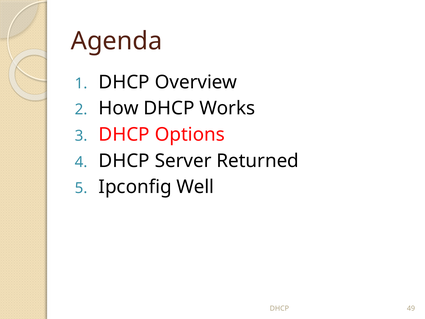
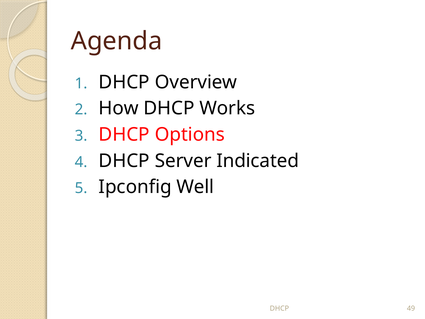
Returned: Returned -> Indicated (258, 161)
